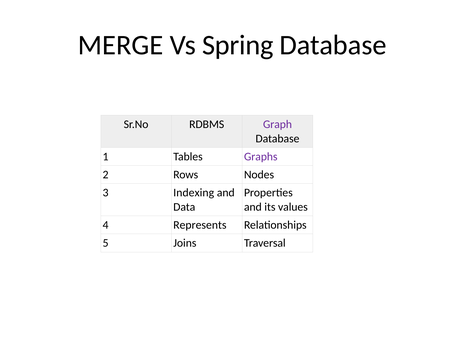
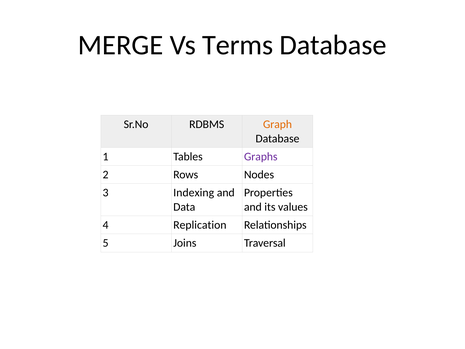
Spring: Spring -> Terms (238, 45)
Graph colour: purple -> orange (277, 124)
Represents: Represents -> Replication (200, 225)
